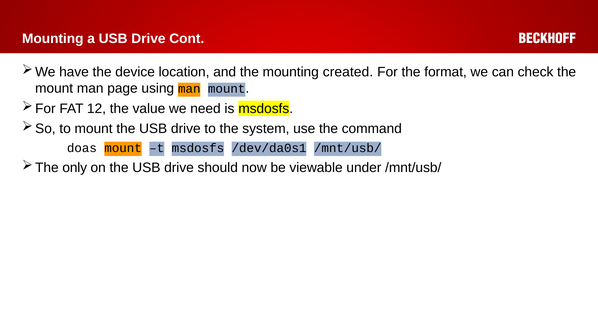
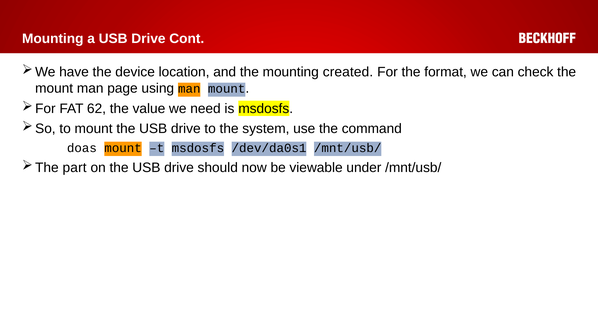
12: 12 -> 62 (97, 109)
only: only -> part (75, 168)
